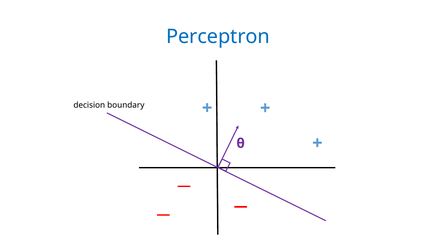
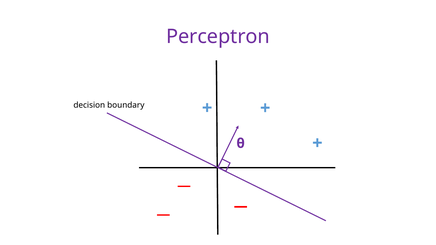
Perceptron colour: blue -> purple (218, 37)
